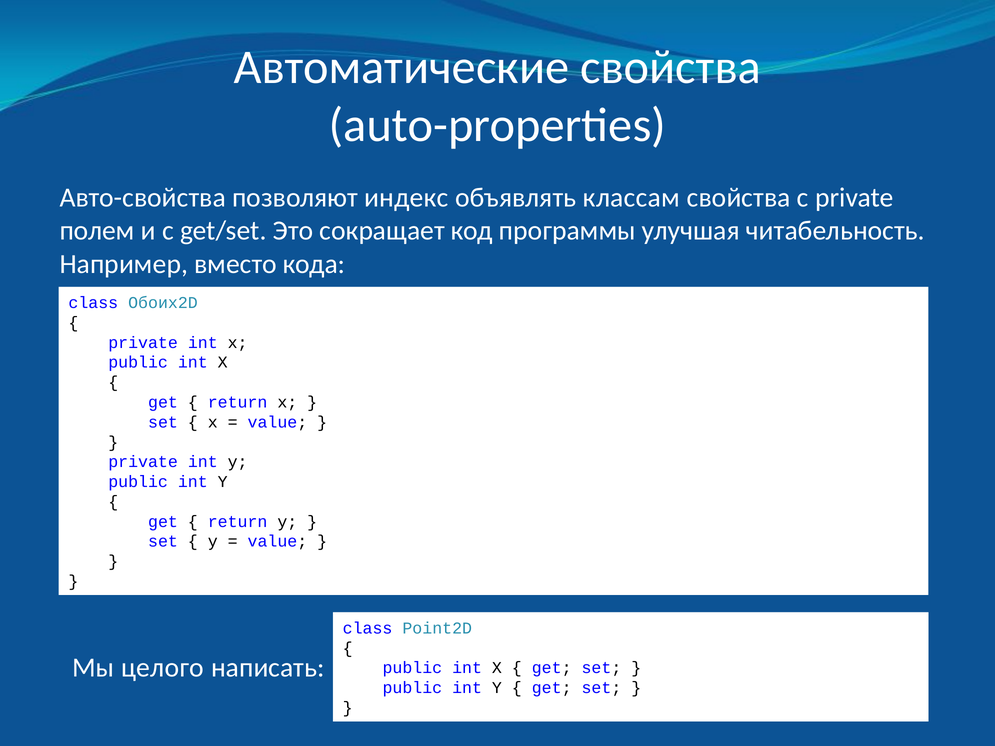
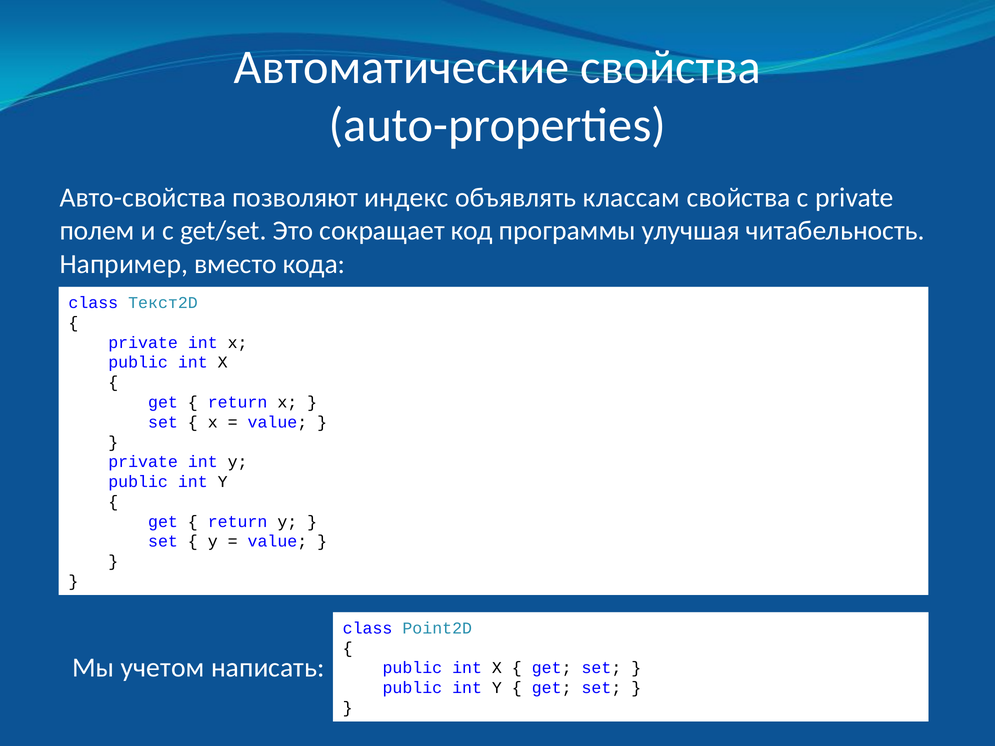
Обоих2D: Обоих2D -> Текст2D (163, 303)
целого: целого -> учетом (163, 668)
